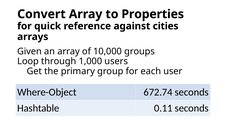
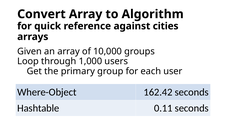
Properties: Properties -> Algorithm (153, 14)
672.74: 672.74 -> 162.42 (158, 92)
